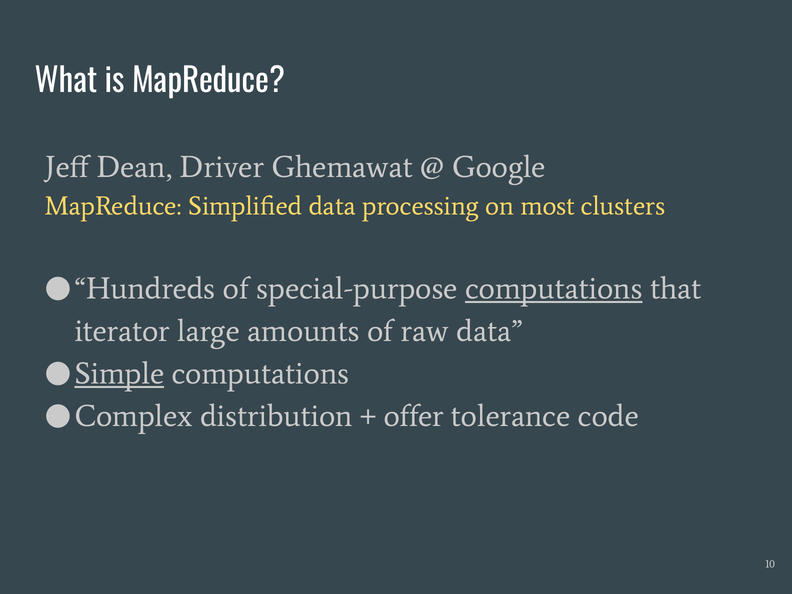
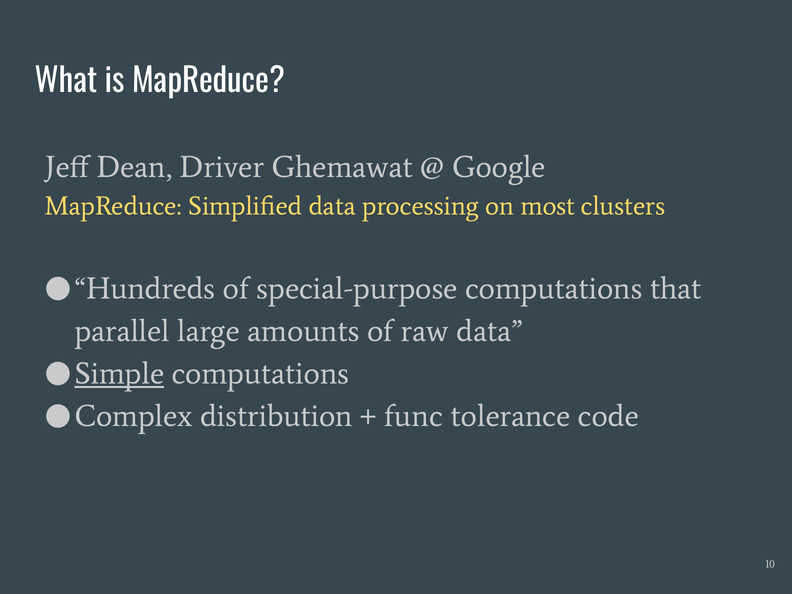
computations underline: present -> none (554, 289)
iterator: iterator -> parallel (122, 331)
offer: offer -> func (413, 416)
